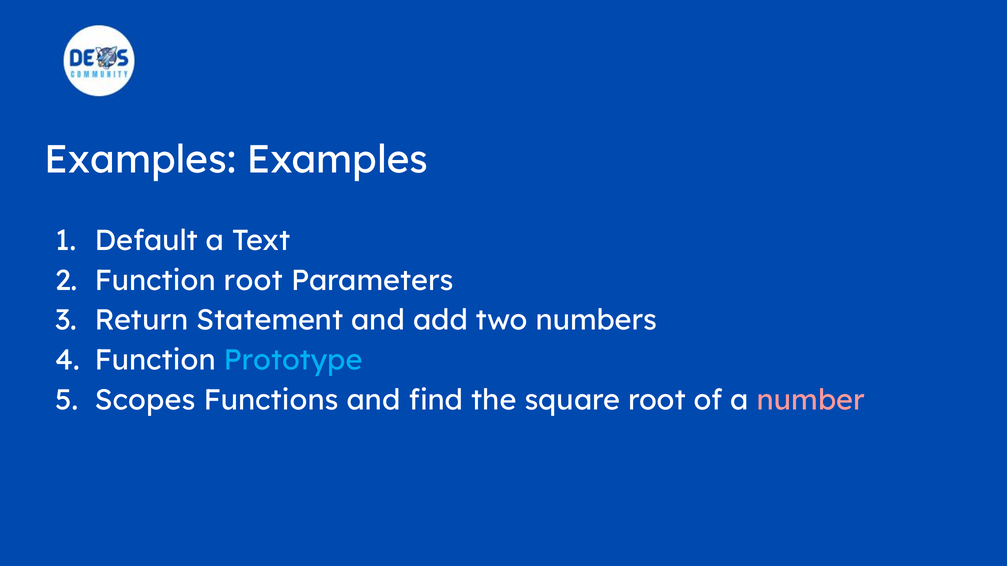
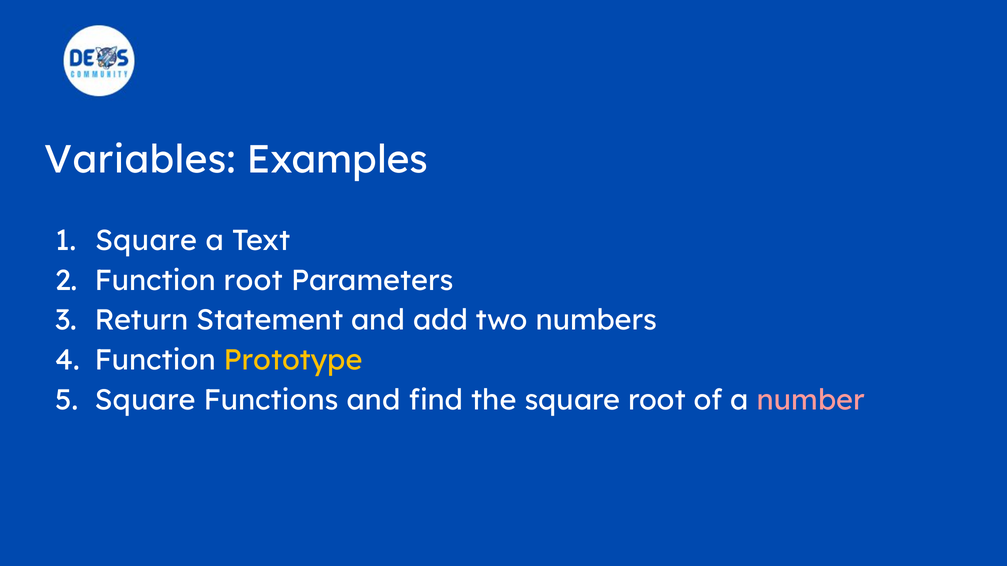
Examples: Examples -> Variables (140, 160)
Default: Default -> Square (146, 241)
Prototype colour: light blue -> yellow (293, 361)
Scopes: Scopes -> Square (145, 400)
